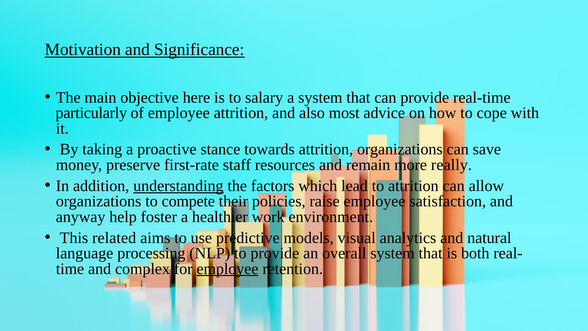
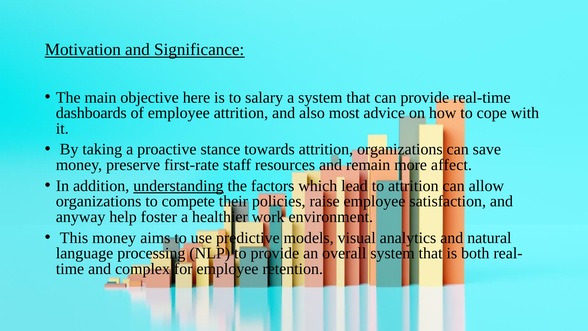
particularly: particularly -> dashboards (91, 113)
really: really -> affect (451, 165)
This related: related -> money (114, 238)
employee underline: present -> none (227, 269)
